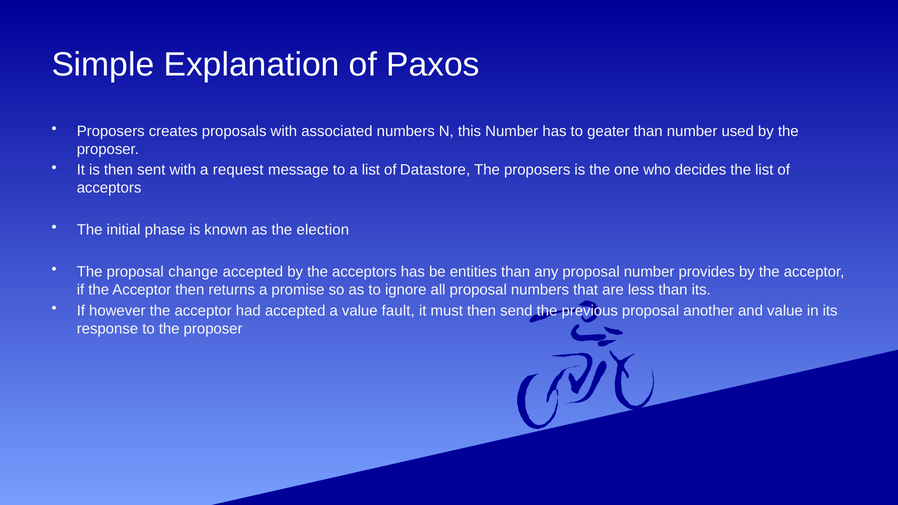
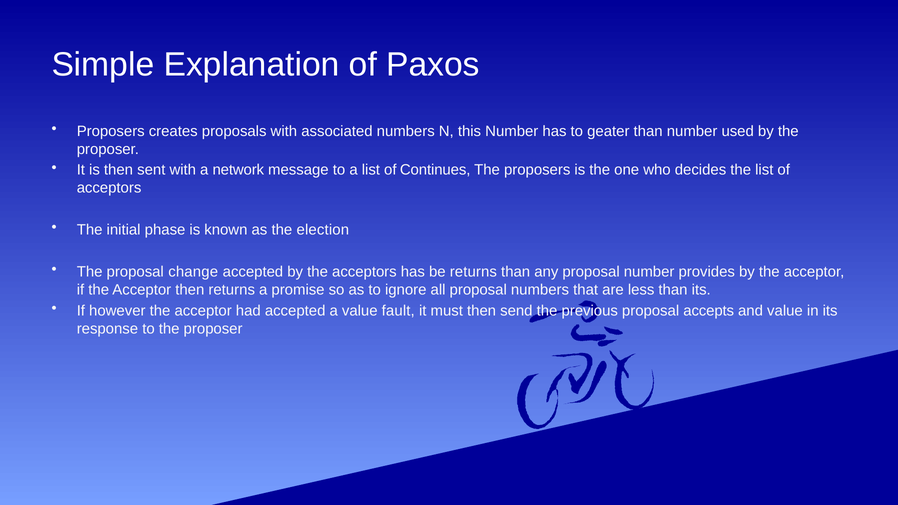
request: request -> network (238, 170)
Datastore: Datastore -> Continues (435, 170)
be entities: entities -> returns (473, 272)
another: another -> accepts (709, 311)
